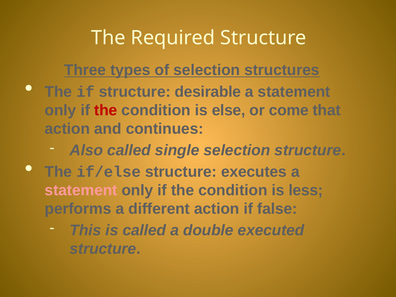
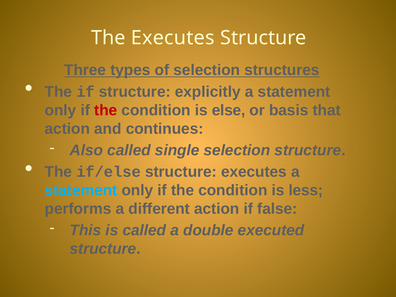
The Required: Required -> Executes (173, 38)
desirable: desirable -> explicitly (208, 92)
come: come -> basis (289, 110)
statement colour: pink -> light blue (81, 190)
